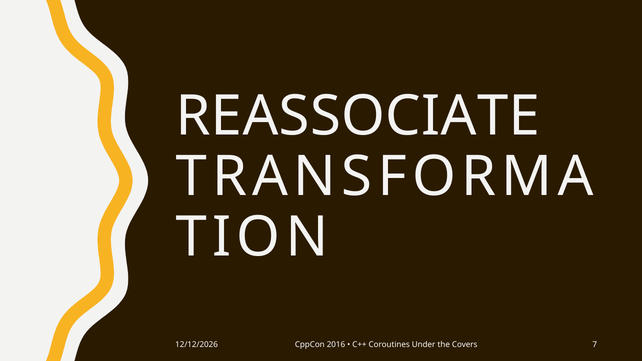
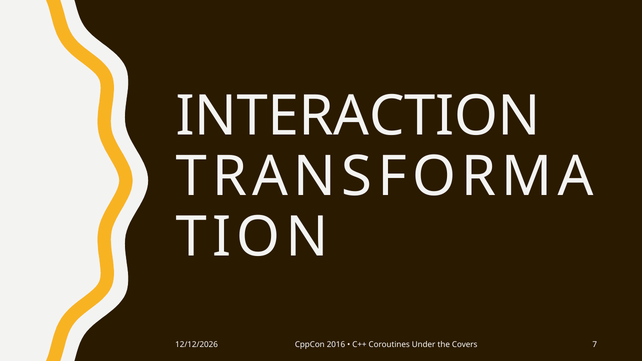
REASSOCIATE: REASSOCIATE -> INTERACTION (358, 116)
